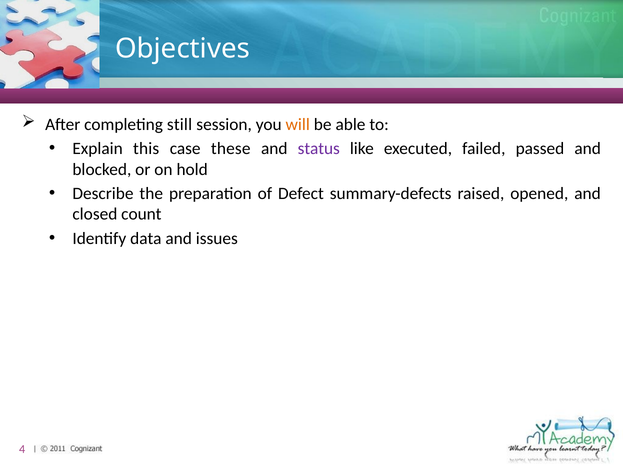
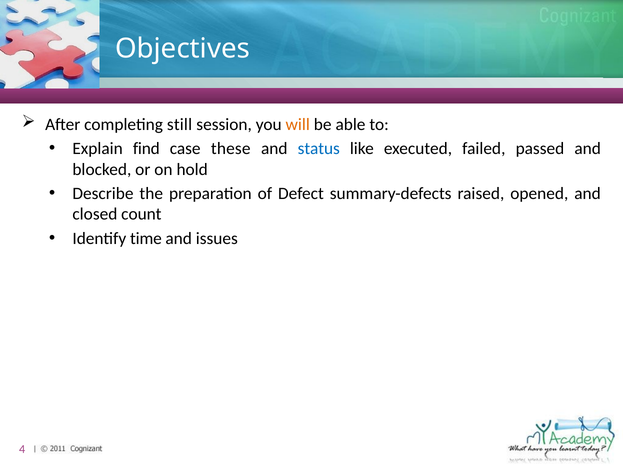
this: this -> find (146, 149)
status colour: purple -> blue (319, 149)
data: data -> time (146, 239)
